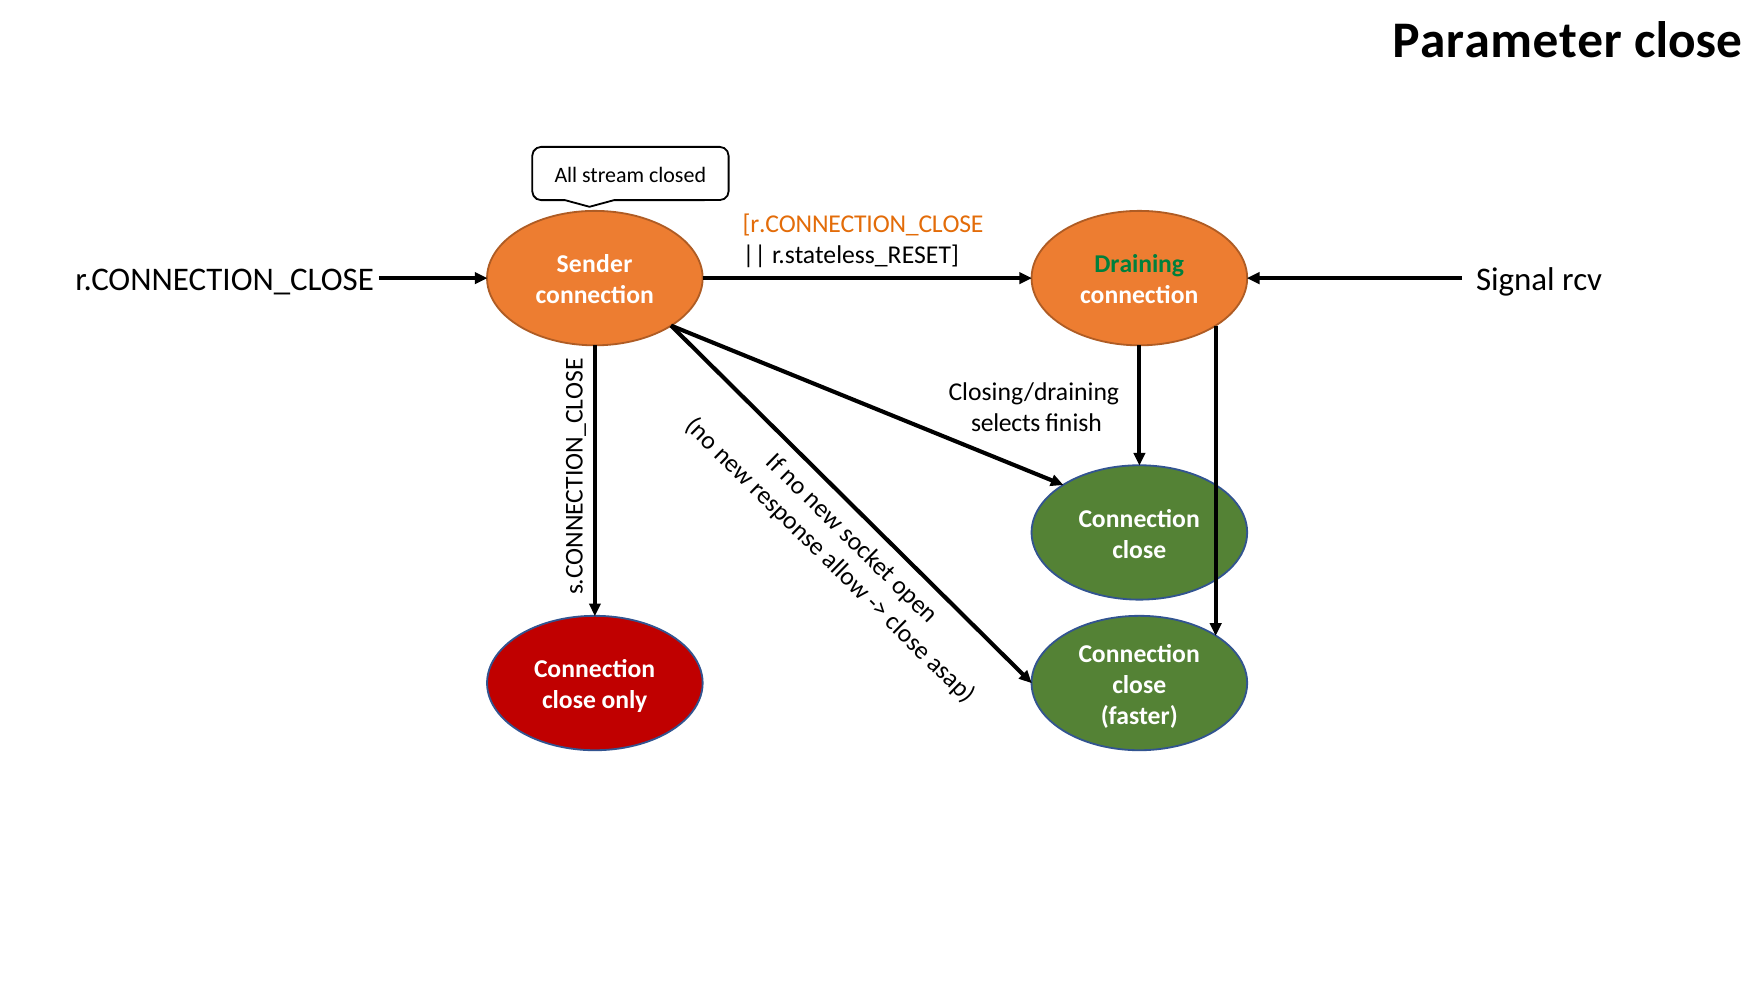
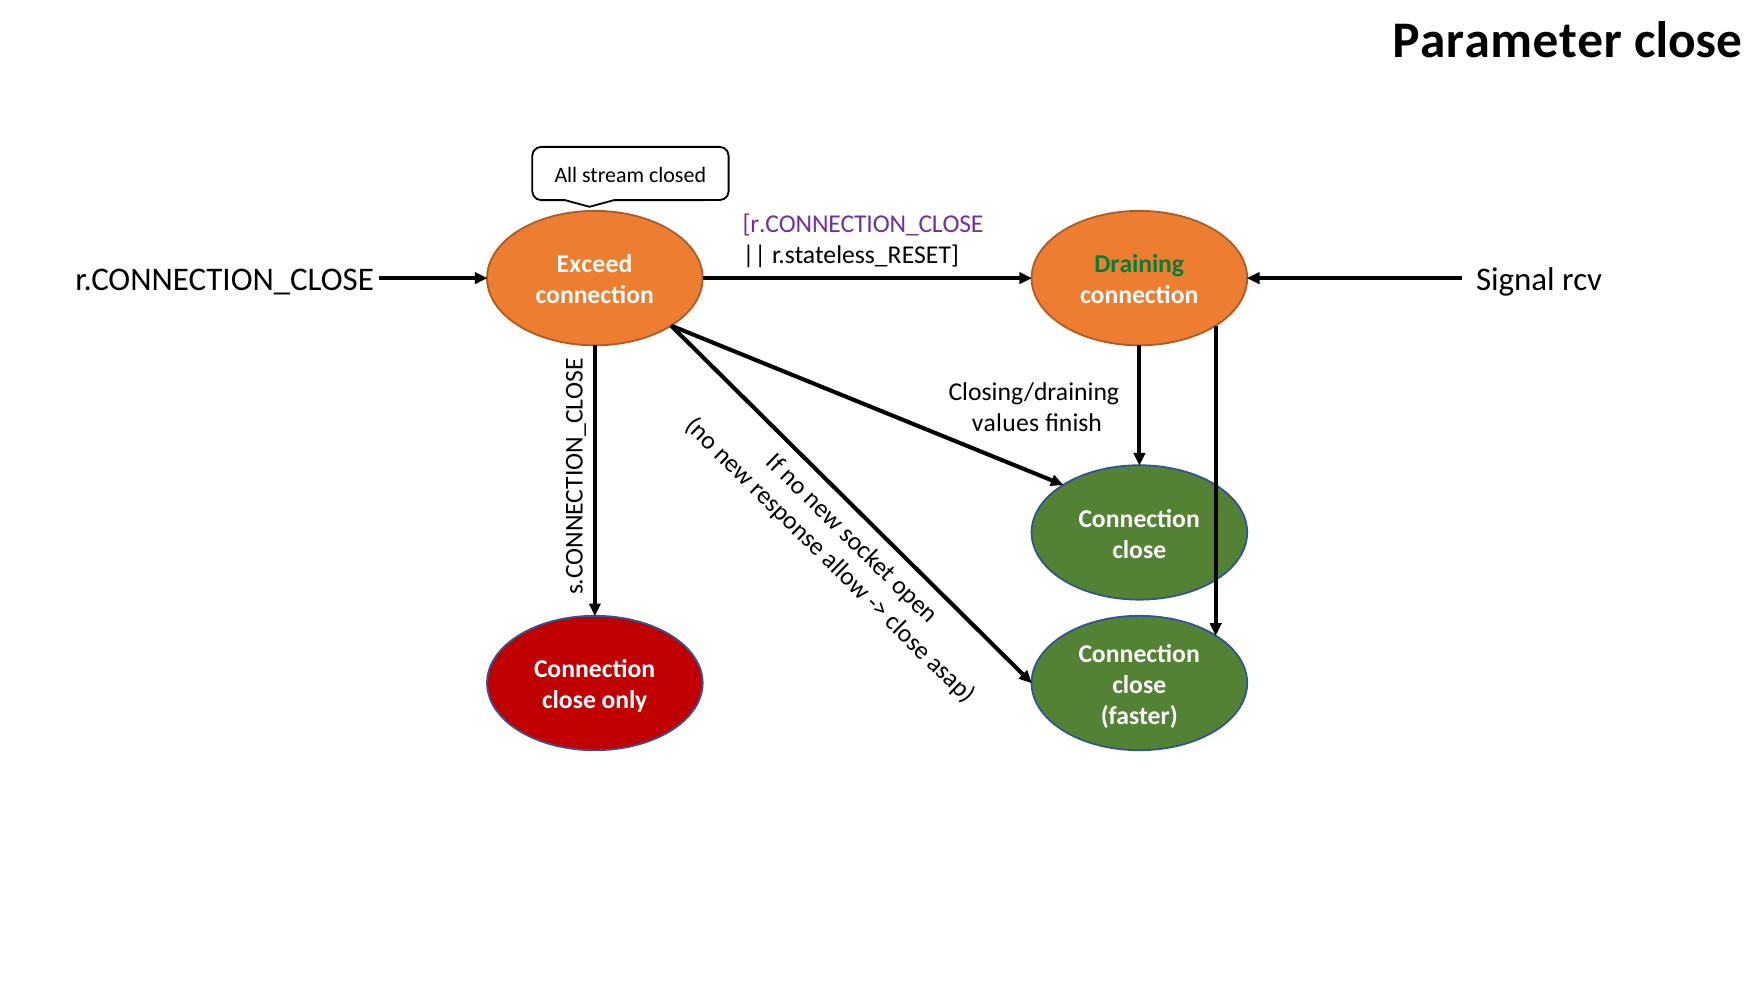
r.CONNECTION_CLOSE colour: orange -> purple (863, 224)
Sender: Sender -> Exceed (595, 265)
selects: selects -> values (1005, 423)
